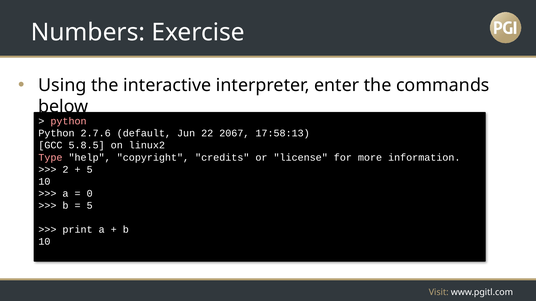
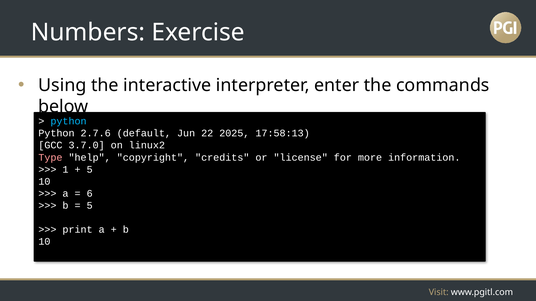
python colour: pink -> light blue (69, 121)
2067: 2067 -> 2025 (234, 134)
5.8.5: 5.8.5 -> 3.7.0 (87, 146)
2: 2 -> 1 (65, 170)
0: 0 -> 6 (90, 194)
